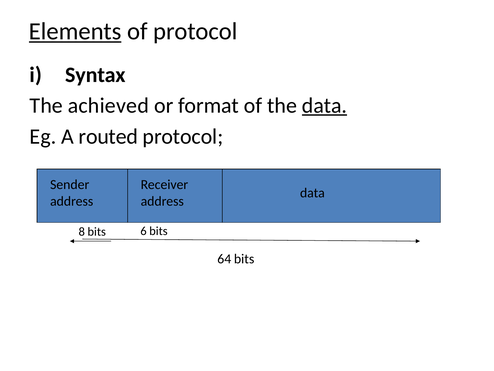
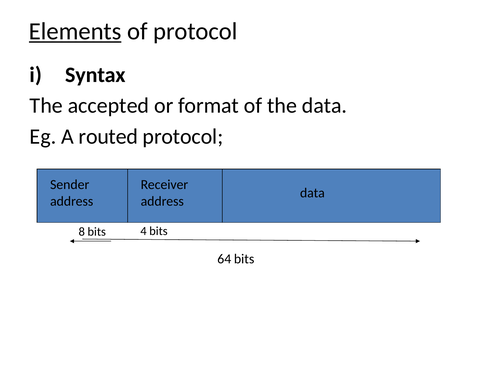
achieved: achieved -> accepted (108, 106)
data underline: present -> none (325, 106)
6: 6 -> 4 (143, 231)
